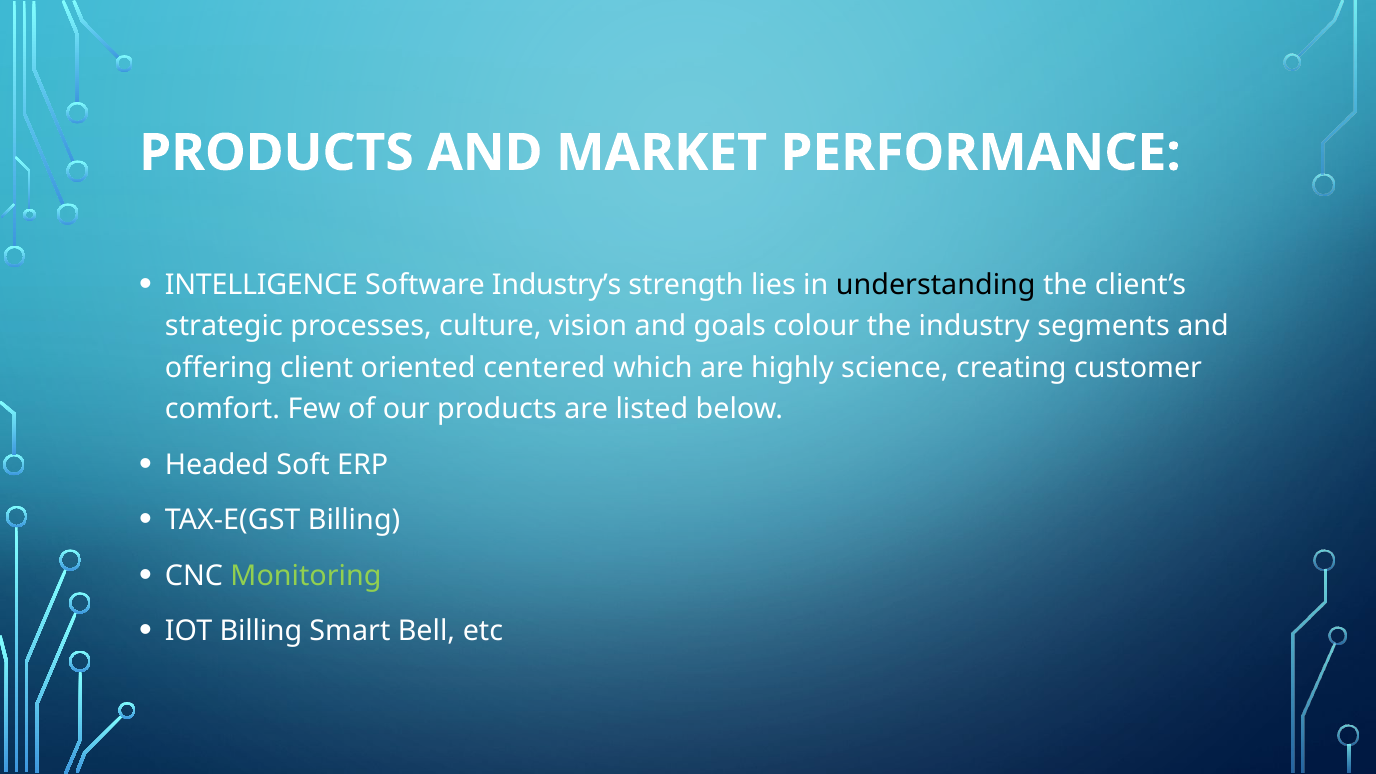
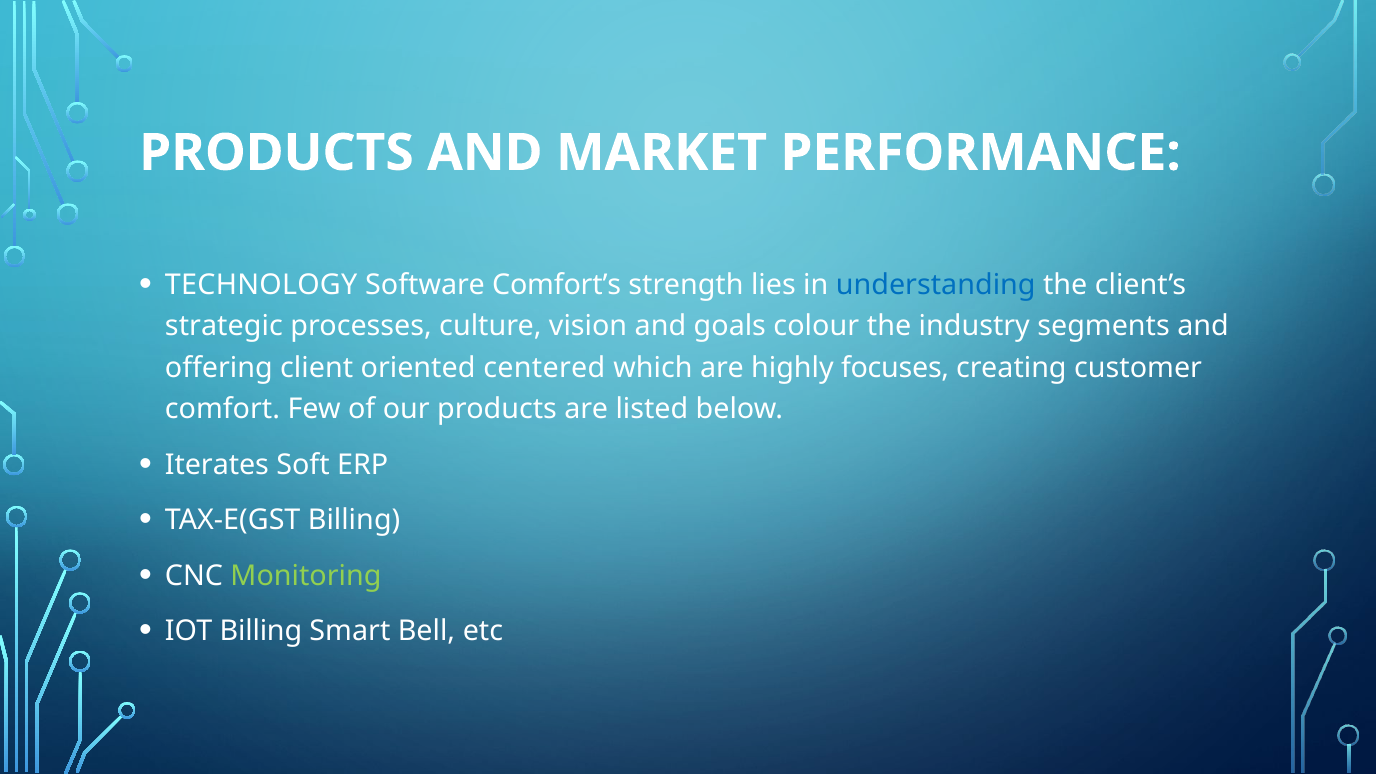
INTELLIGENCE: INTELLIGENCE -> TECHNOLOGY (261, 285)
Industry’s: Industry’s -> Comfort’s (557, 285)
understanding colour: black -> blue (936, 285)
science: science -> focuses (895, 368)
Headed: Headed -> Iterates (217, 465)
